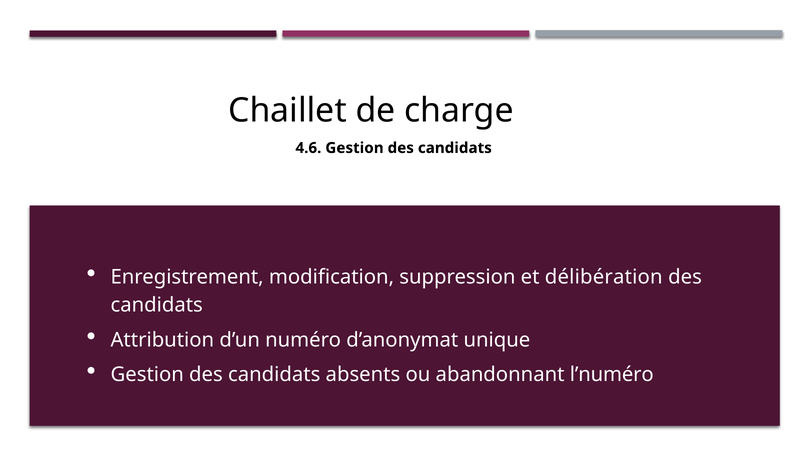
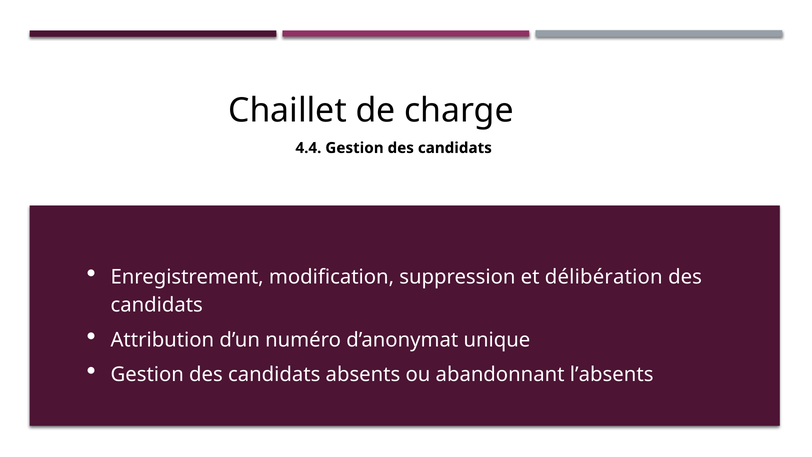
4.6: 4.6 -> 4.4 (308, 148)
l’numéro: l’numéro -> l’absents (612, 374)
